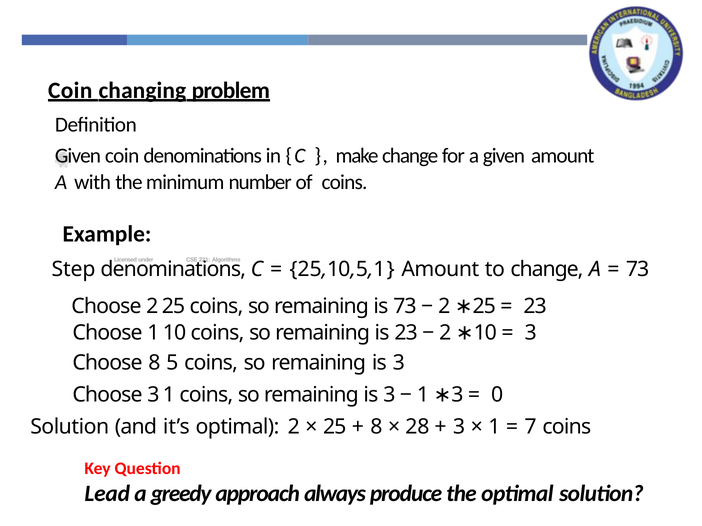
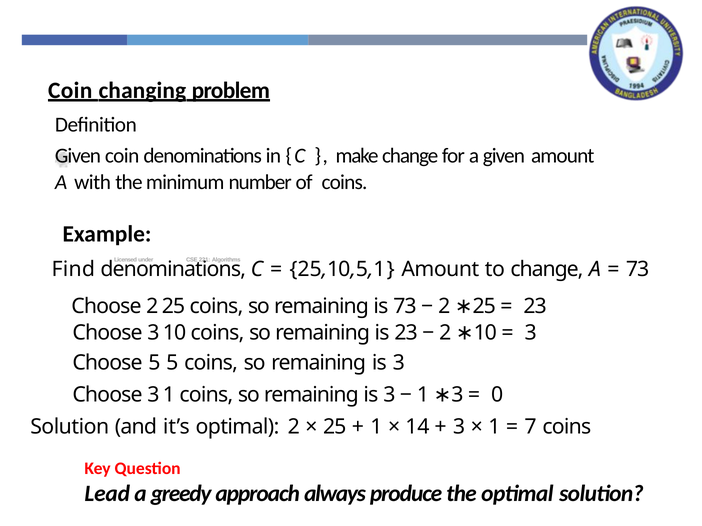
Step: Step -> Find (73, 270)
1: 1 -> 3 (153, 333)
Choose 8: 8 -> 5 (154, 363)
8: 8 -> 1 (376, 427)
28: 28 -> 14 (417, 427)
